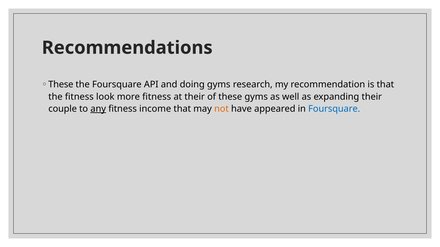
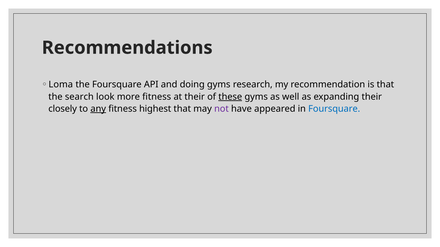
These: These -> Loma (61, 85)
the fitness: fitness -> search (79, 97)
these underline: none -> present (230, 97)
couple: couple -> closely (63, 109)
income: income -> highest (155, 109)
not colour: orange -> purple (221, 109)
